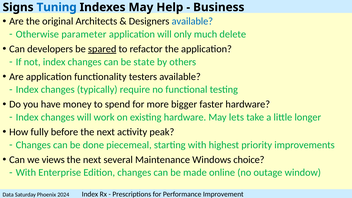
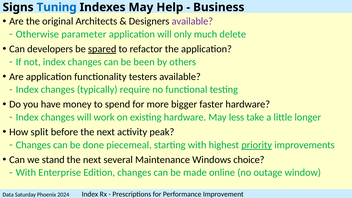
available colour: blue -> purple (192, 21)
state: state -> been (144, 62)
lets: lets -> less (237, 117)
fully: fully -> split (40, 132)
priority underline: none -> present (257, 145)
views: views -> stand (53, 160)
